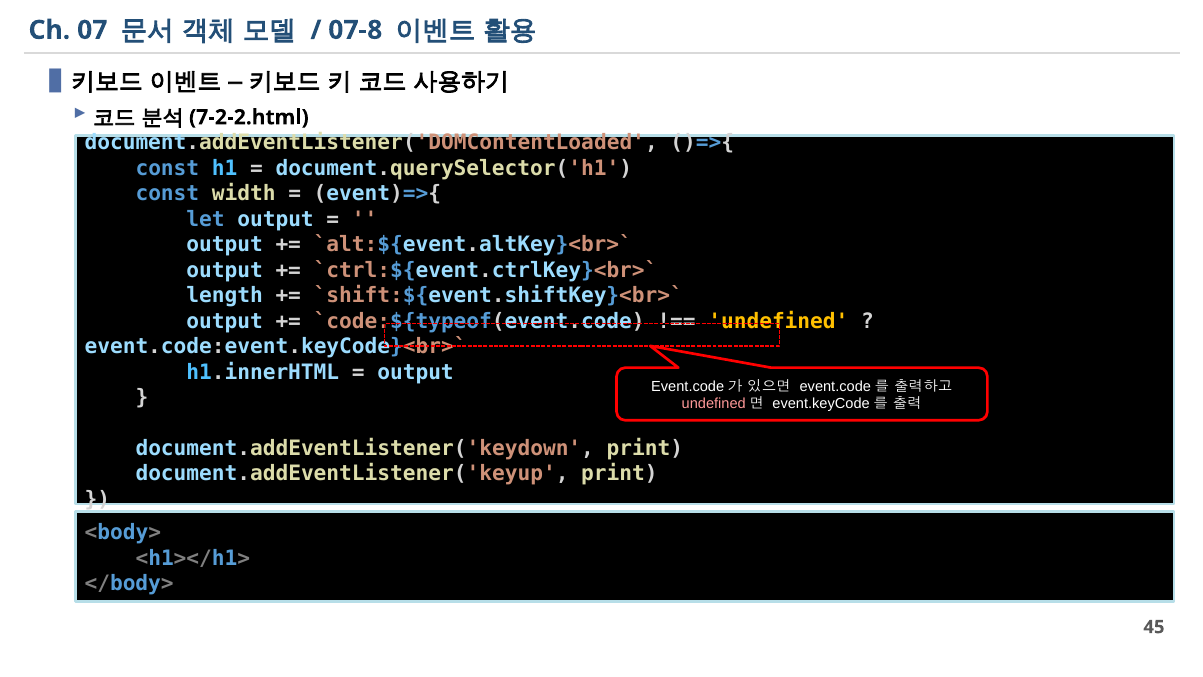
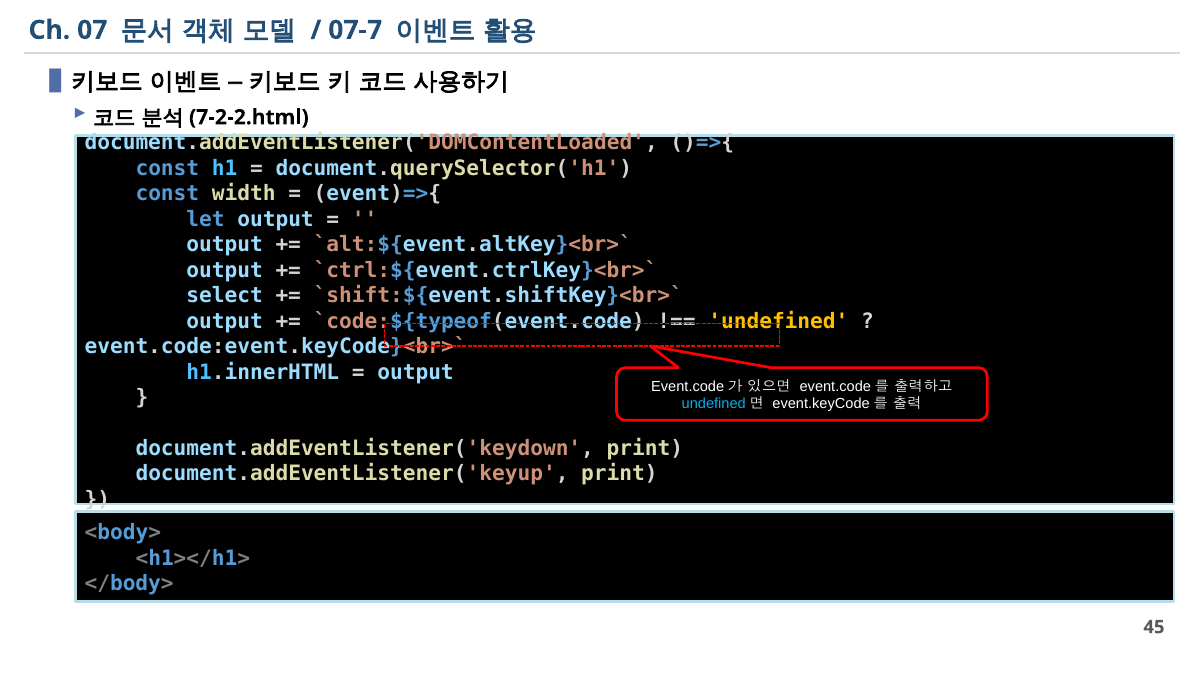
07-8: 07-8 -> 07-7 (355, 30)
length: length -> select (225, 296)
undefined colour: pink -> light blue (714, 403)
